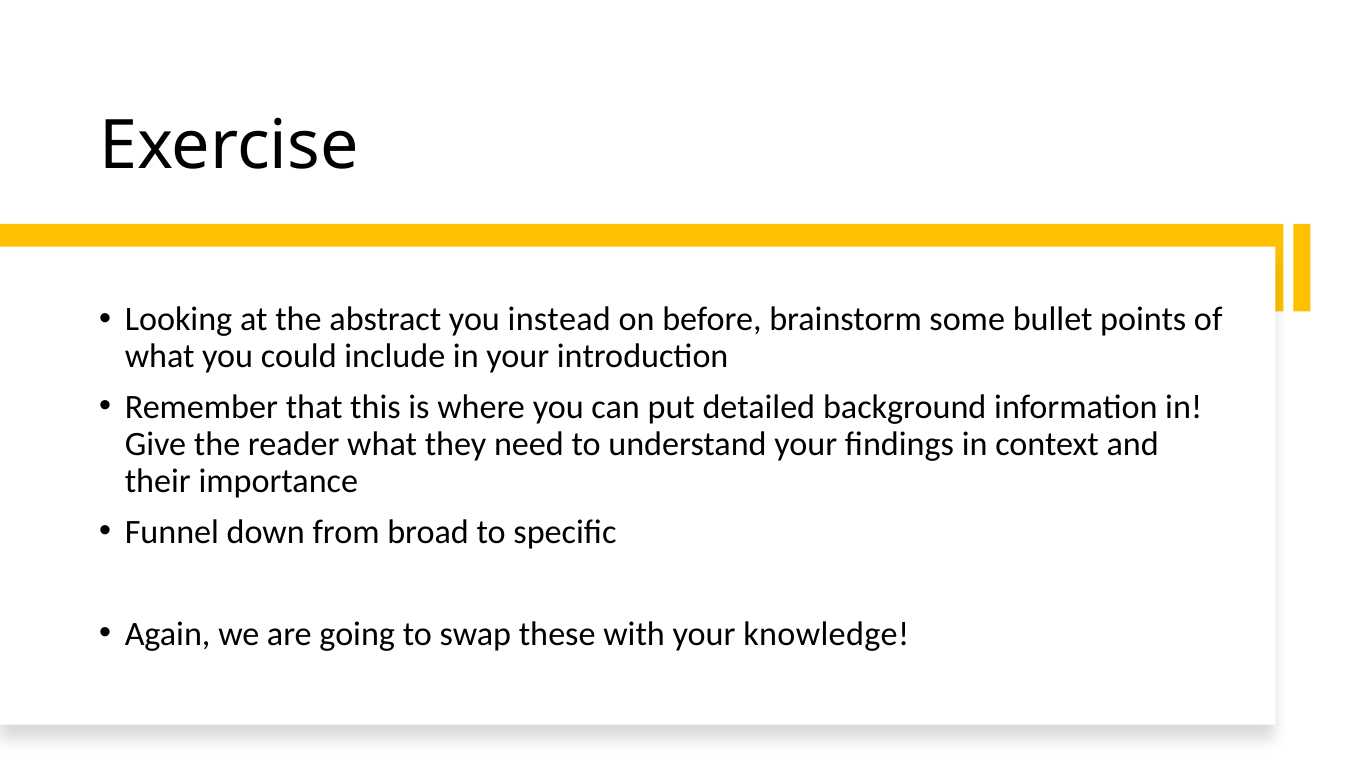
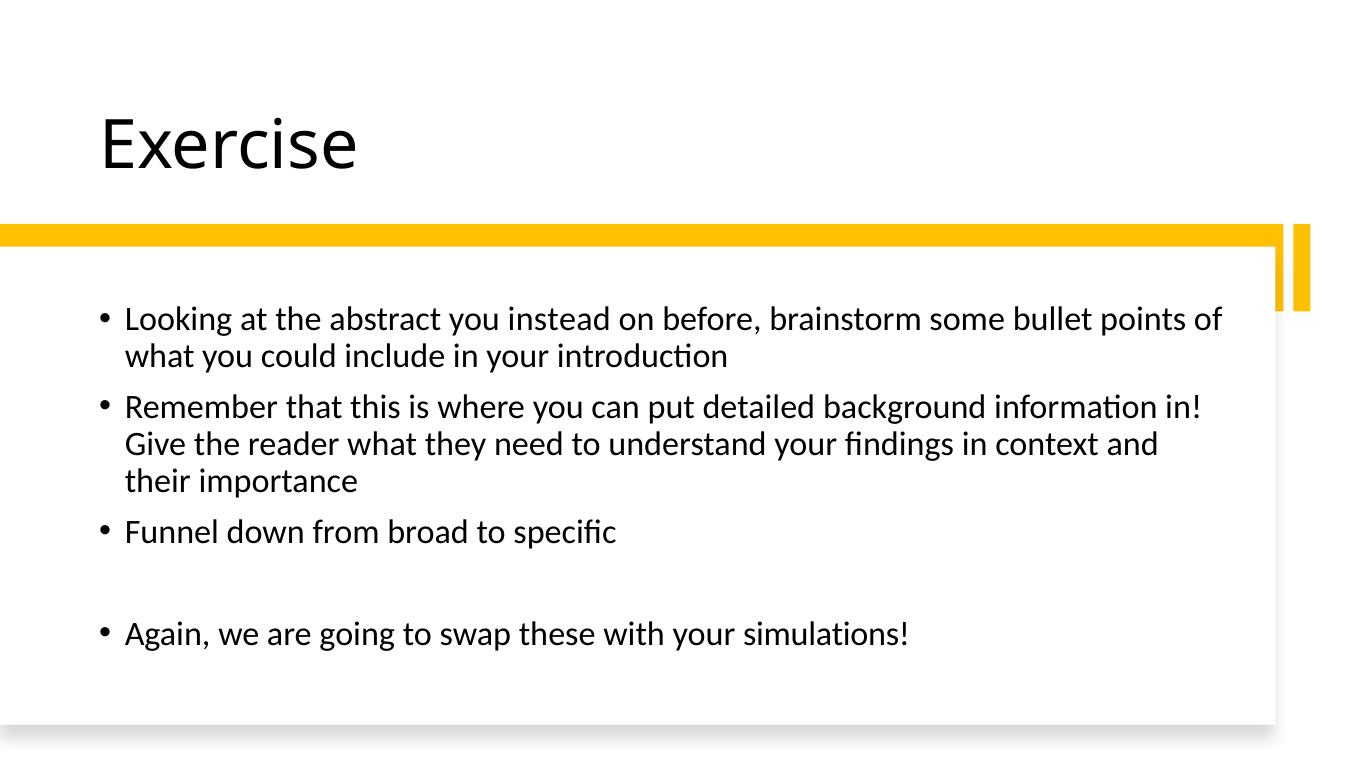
knowledge: knowledge -> simulations (827, 634)
